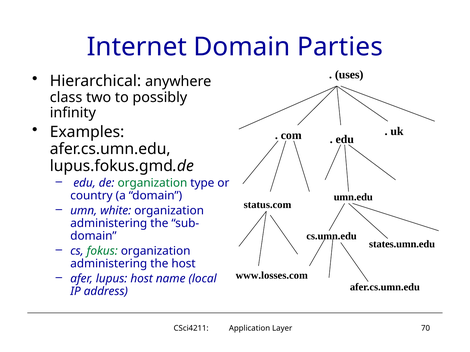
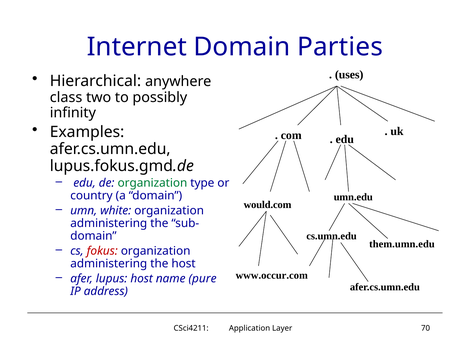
status.com: status.com -> would.com (268, 205)
states.umn.edu: states.umn.edu -> them.umn.edu (402, 244)
fokus colour: green -> red (102, 251)
www.losses.com: www.losses.com -> www.occur.com (272, 276)
local: local -> pure (203, 279)
